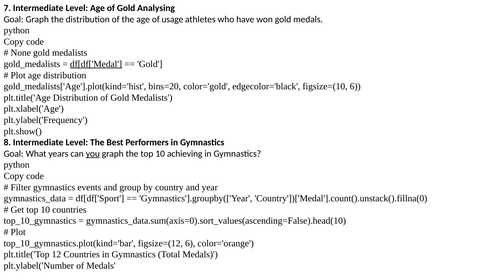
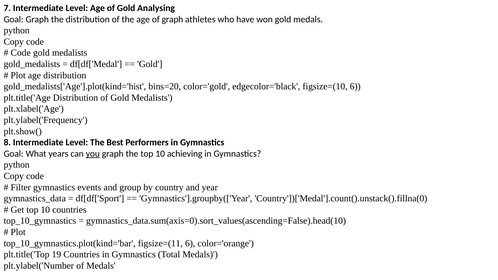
of usage: usage -> graph (172, 19)
None: None -> Code (21, 53)
df[df['Medal underline: present -> none (96, 64)
figsize=(12: figsize=(12 -> figsize=(11 (160, 243)
12: 12 -> 19 (56, 255)
